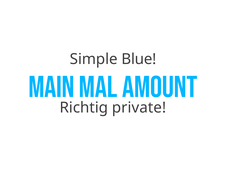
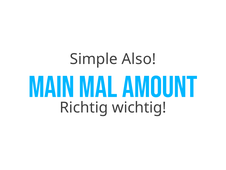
Blue: Blue -> Also (139, 59)
private: private -> wichtig (139, 107)
